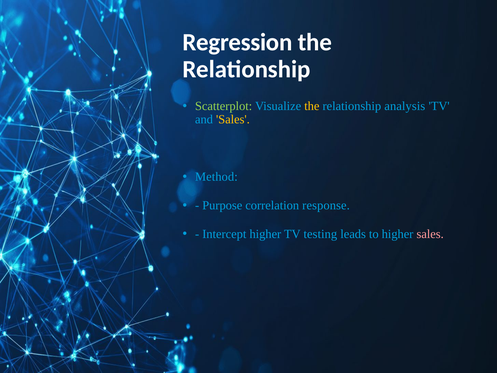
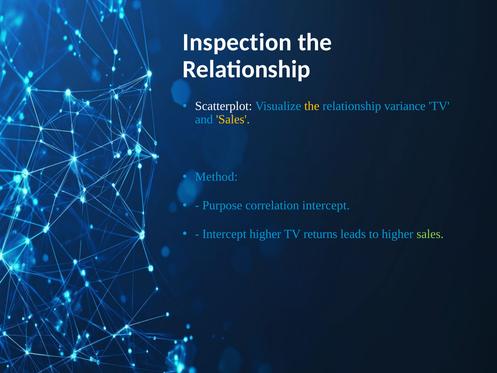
Regression: Regression -> Inspection (237, 42)
Scatterplot colour: light green -> white (224, 106)
analysis: analysis -> variance (405, 106)
correlation response: response -> intercept (326, 205)
testing: testing -> returns (320, 234)
sales colour: pink -> light green (430, 234)
